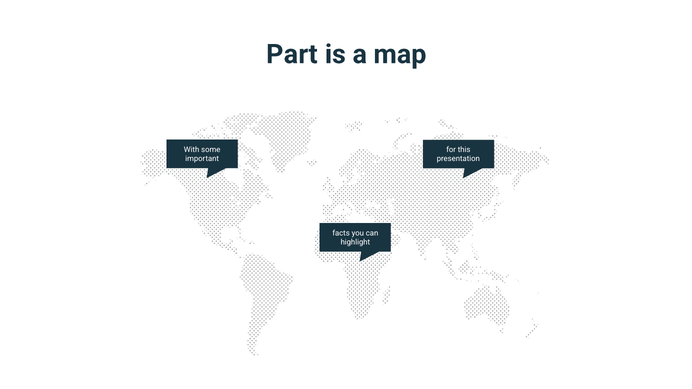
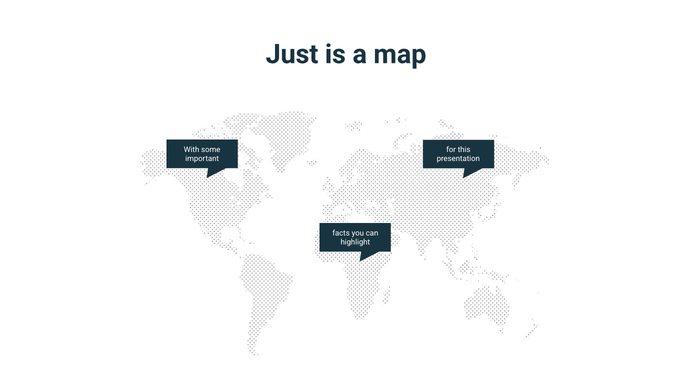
Part: Part -> Just (292, 54)
